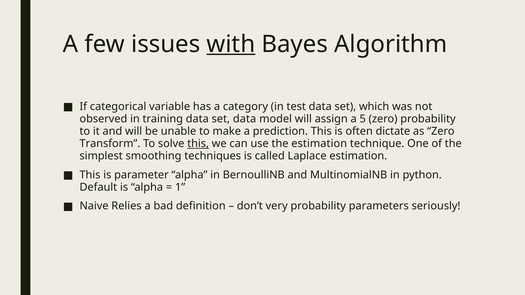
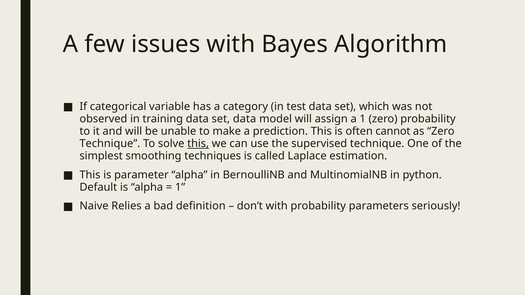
with underline: present -> none (231, 44)
a 5: 5 -> 1 (363, 119)
dictate: dictate -> cannot (393, 131)
Transform: Transform -> Technique (110, 144)
the estimation: estimation -> supervised (319, 144)
don’t very: very -> with (277, 206)
